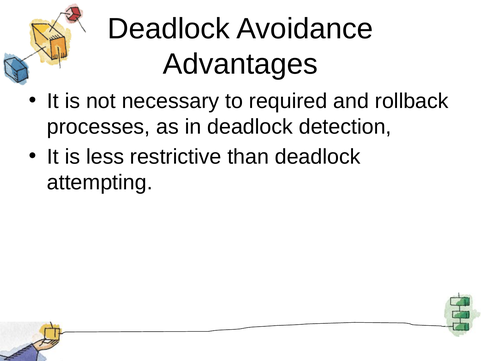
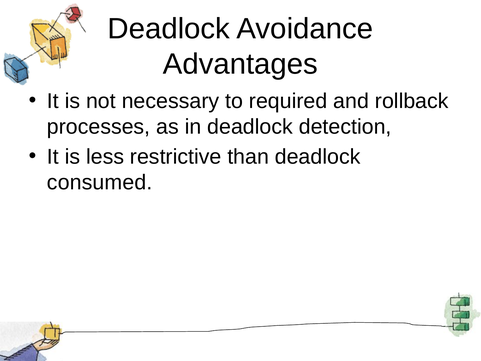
attempting: attempting -> consumed (100, 182)
